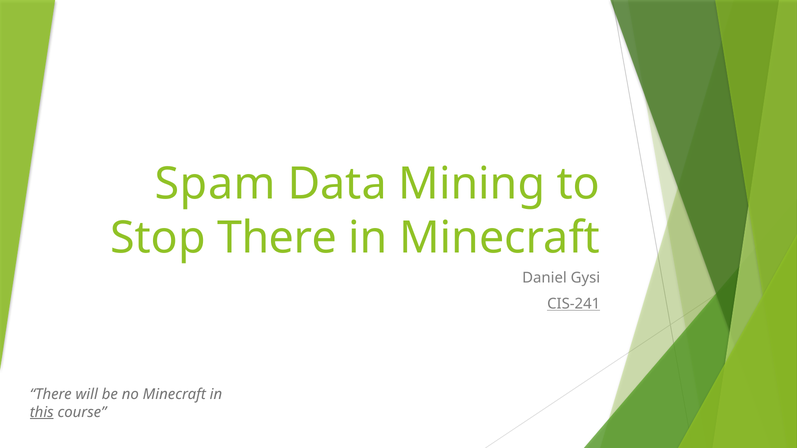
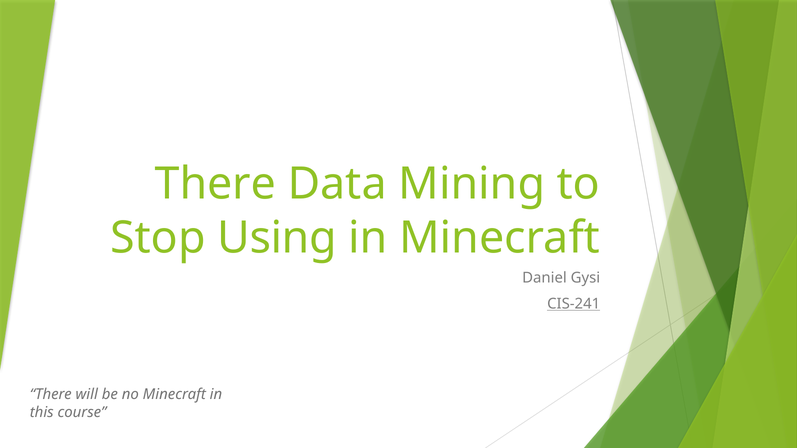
Spam: Spam -> There (216, 184)
Stop There: There -> Using (277, 238)
this underline: present -> none (42, 413)
